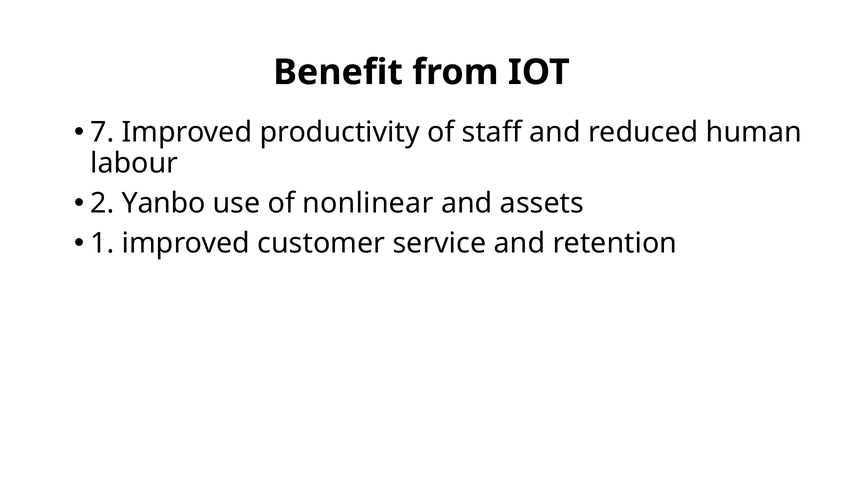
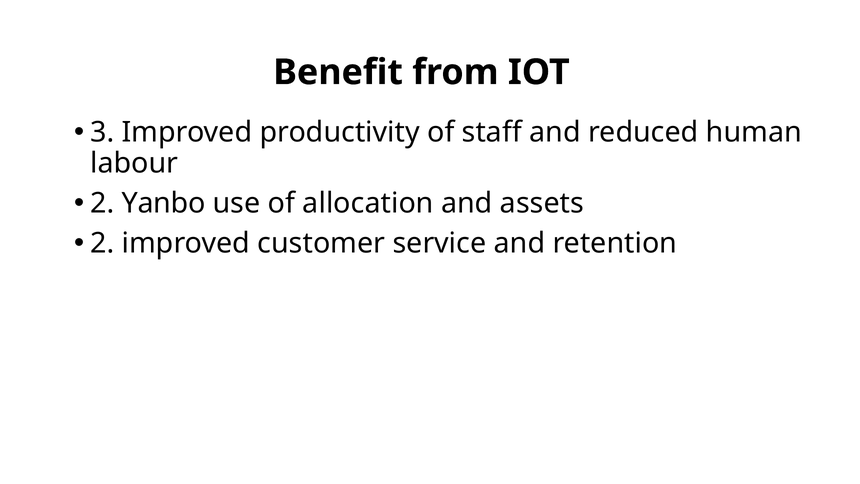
7: 7 -> 3 (102, 132)
nonlinear: nonlinear -> allocation (368, 203)
1: 1 -> 2 (102, 243)
